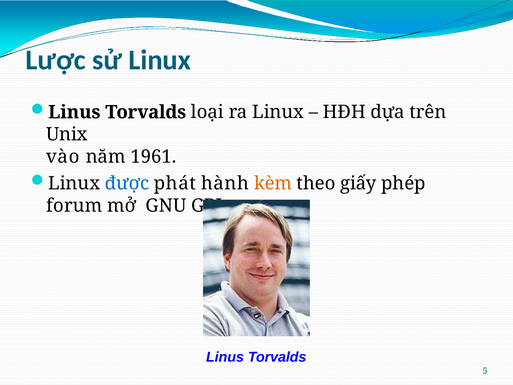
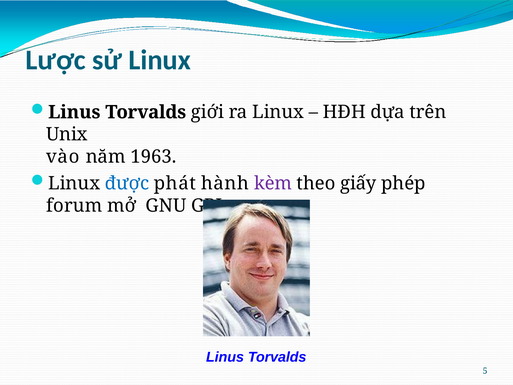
loại: loại -> giới (207, 112)
1961: 1961 -> 1963 (153, 157)
kèm colour: orange -> purple (273, 183)
